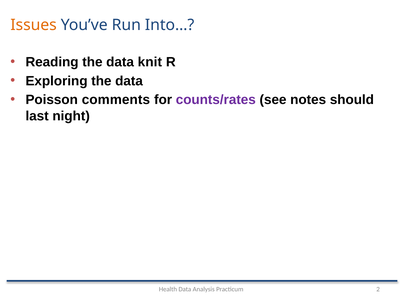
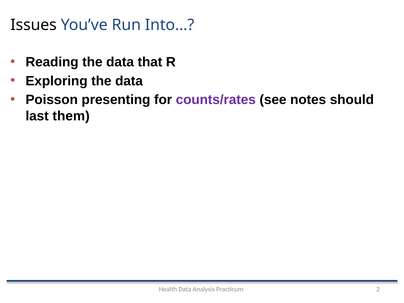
Issues colour: orange -> black (34, 25)
knit: knit -> that (150, 62)
comments: comments -> presenting (116, 100)
night: night -> them (71, 116)
